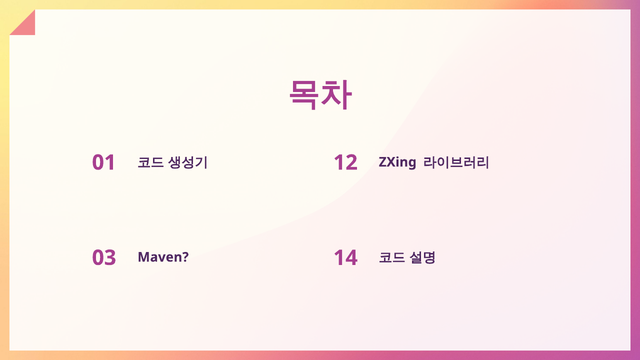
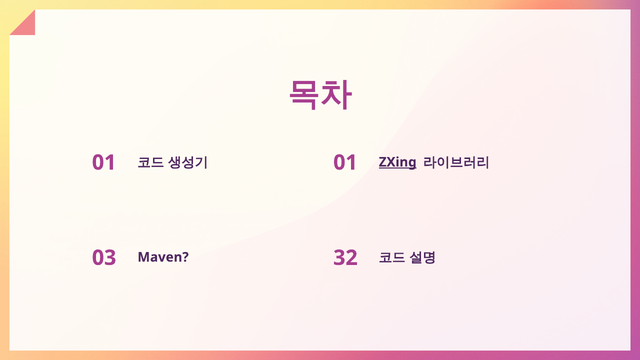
12: 12 -> 01 (345, 163)
ZXing underline: none -> present (398, 162)
14: 14 -> 32 (345, 258)
